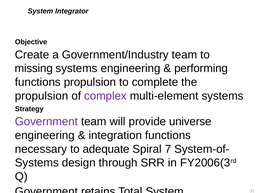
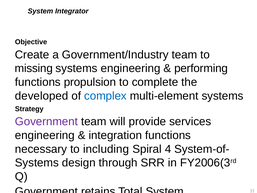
propulsion: propulsion -> developed (42, 96)
complex colour: purple -> blue (105, 96)
universe: universe -> services (190, 121)
adequate: adequate -> including (106, 149)
7: 7 -> 4 (168, 149)
